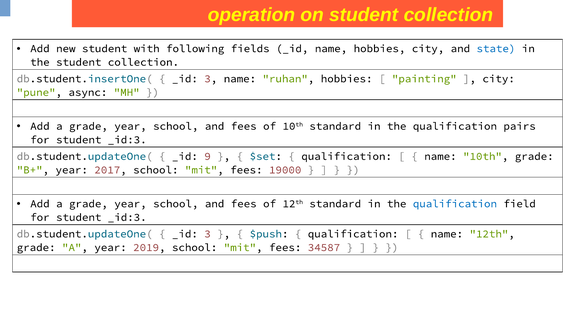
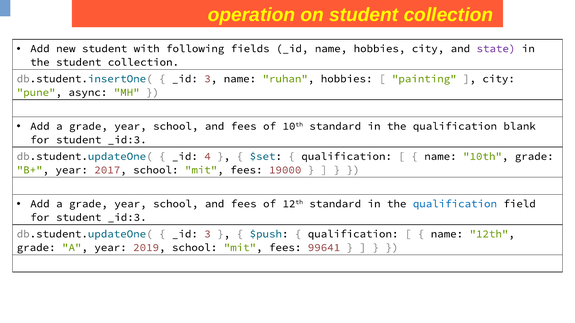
state colour: blue -> purple (496, 49)
pairs: pairs -> blank (520, 126)
9: 9 -> 4 (208, 157)
34587: 34587 -> 99641 (324, 248)
